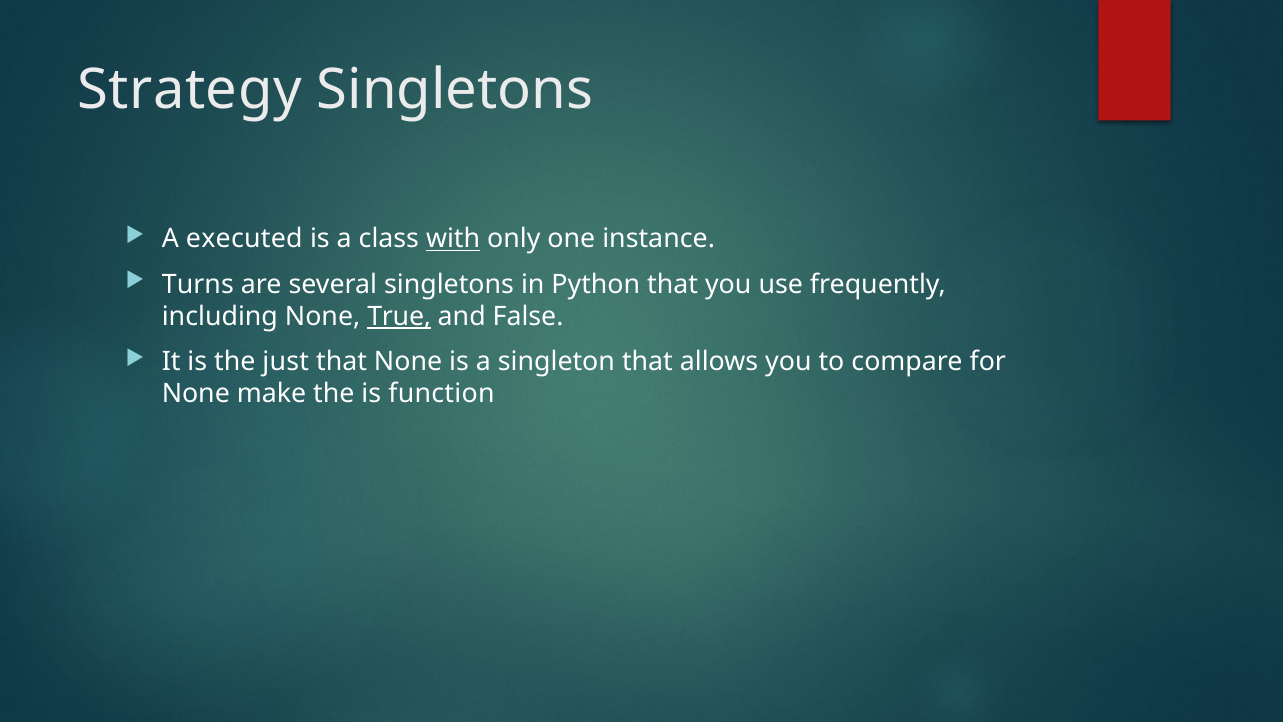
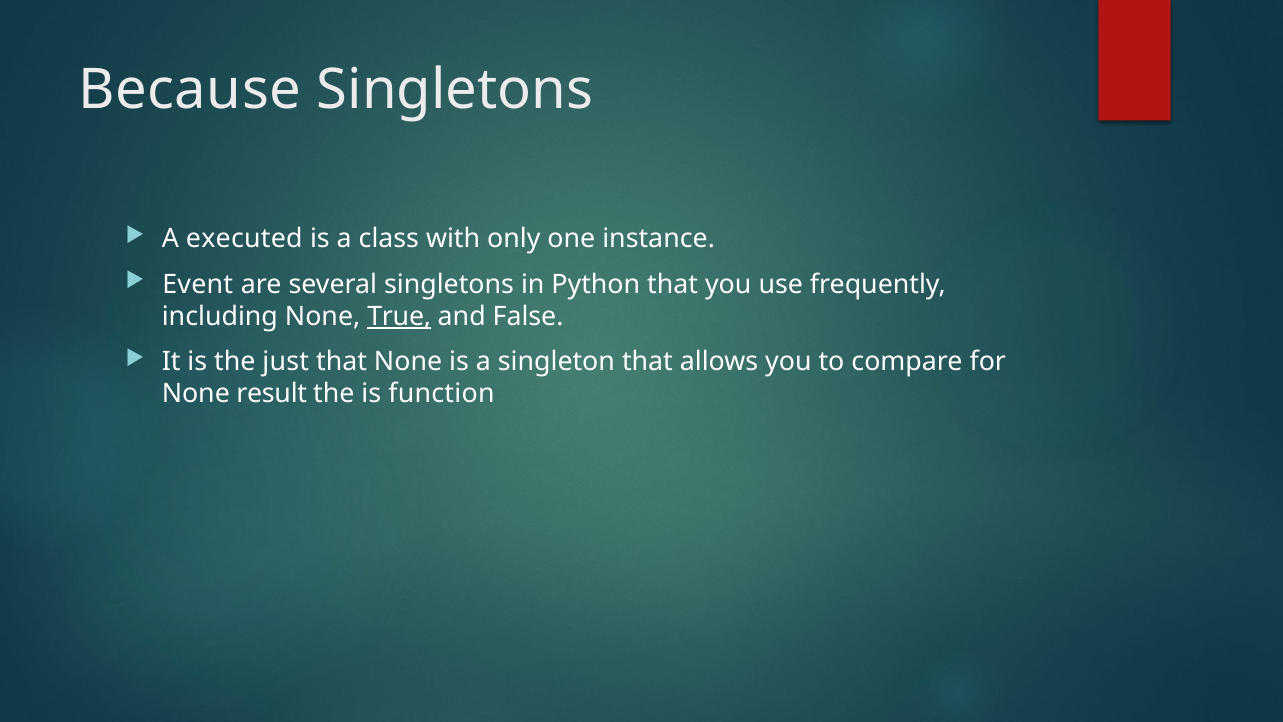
Strategy: Strategy -> Because (190, 90)
with underline: present -> none (453, 239)
Turns: Turns -> Event (198, 284)
make: make -> result (272, 394)
